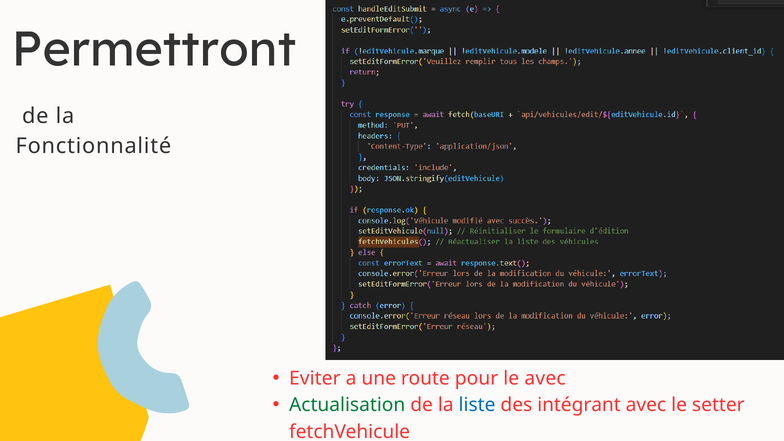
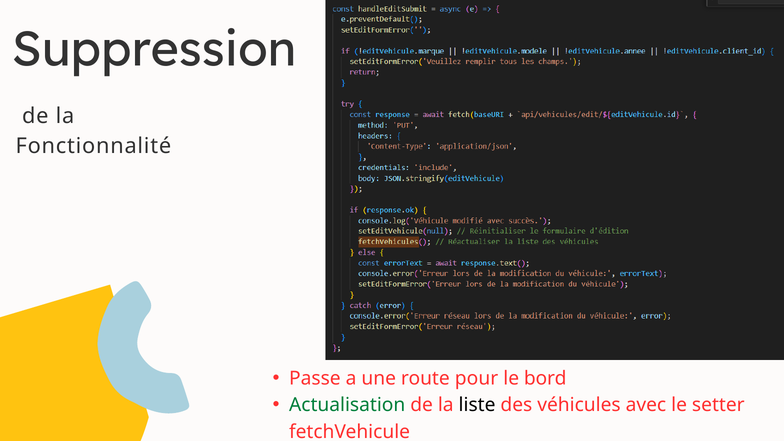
Permettront: Permettront -> Suppression (154, 50)
Eviter: Eviter -> Passe (315, 378)
le avec: avec -> bord (545, 378)
liste colour: blue -> black (477, 405)
intégrant: intégrant -> véhicules (579, 405)
